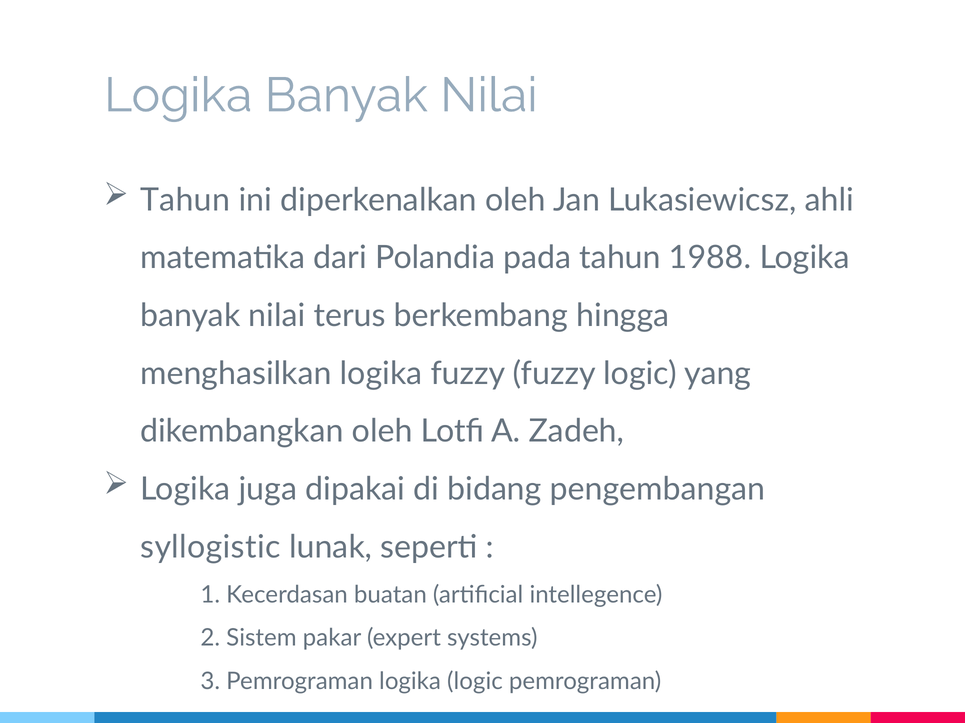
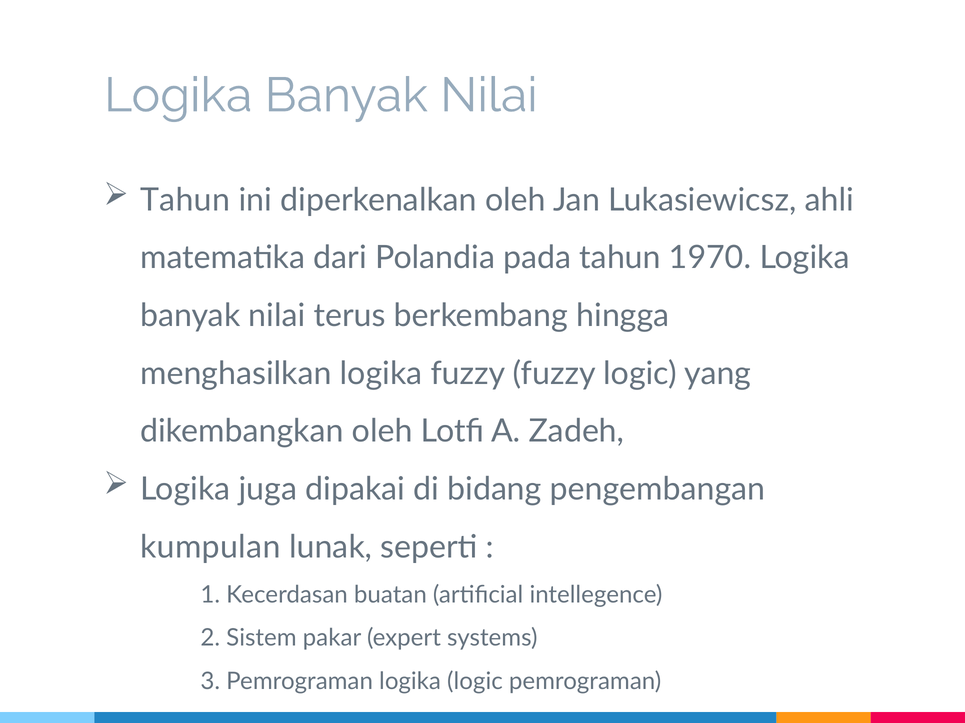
1988: 1988 -> 1970 (710, 258)
syllogistic: syllogistic -> kumpulan (210, 548)
